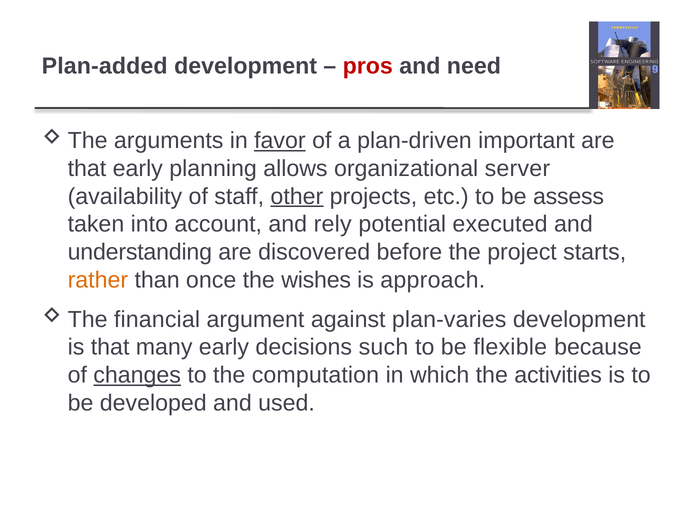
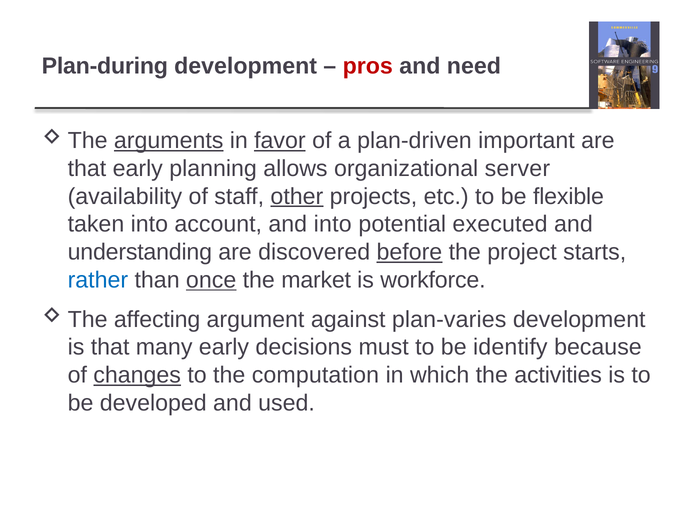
Plan-added: Plan-added -> Plan-during (105, 66)
arguments underline: none -> present (169, 141)
assess: assess -> flexible (568, 196)
and rely: rely -> into (333, 224)
before underline: none -> present (409, 252)
rather colour: orange -> blue (98, 280)
once underline: none -> present (211, 280)
wishes: wishes -> market (316, 280)
approach: approach -> workforce (433, 280)
financial: financial -> affecting (157, 319)
such: such -> must (384, 347)
flexible: flexible -> identify (510, 347)
